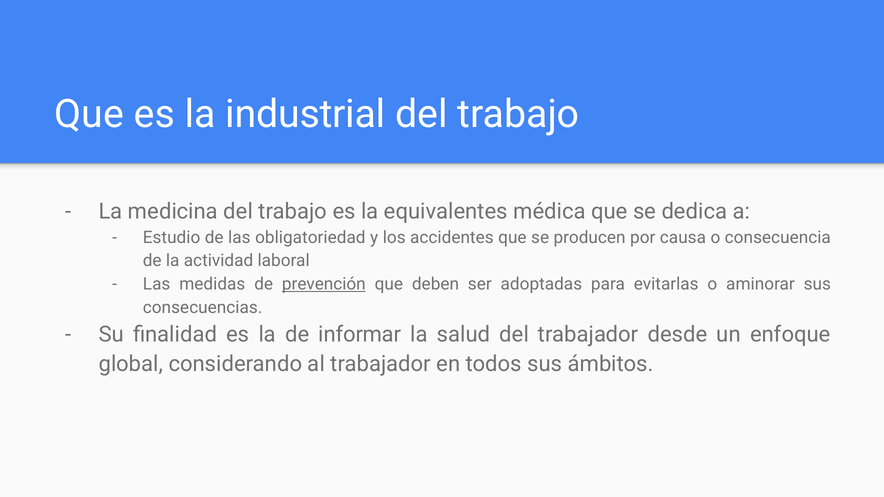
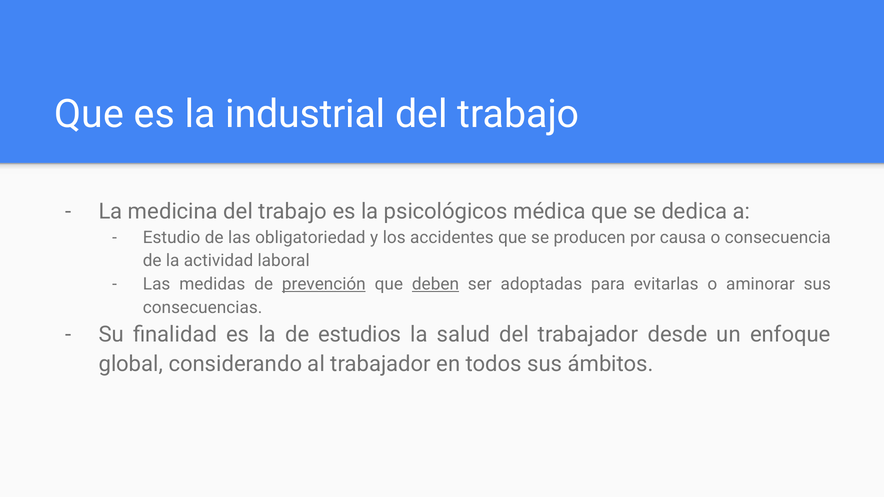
equivalentes: equivalentes -> psicológicos (446, 211)
deben underline: none -> present (435, 284)
informar: informar -> estudios (360, 335)
